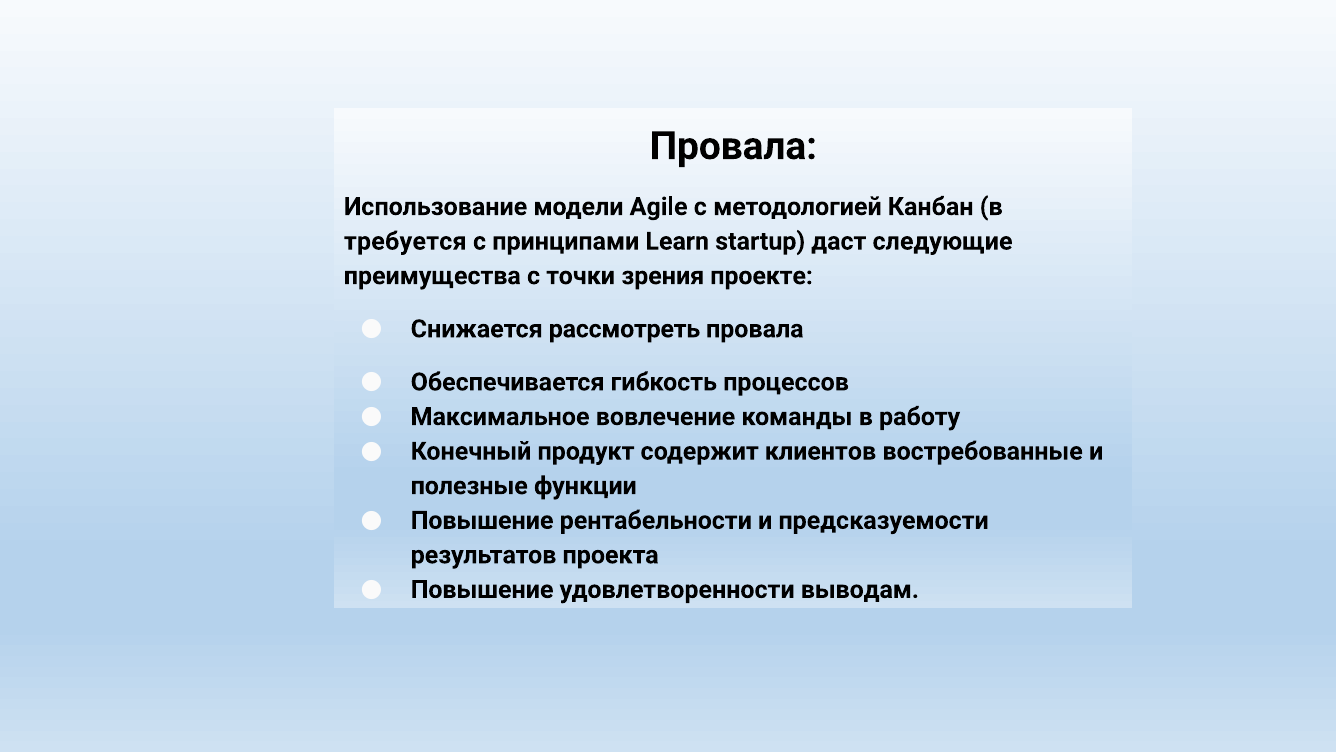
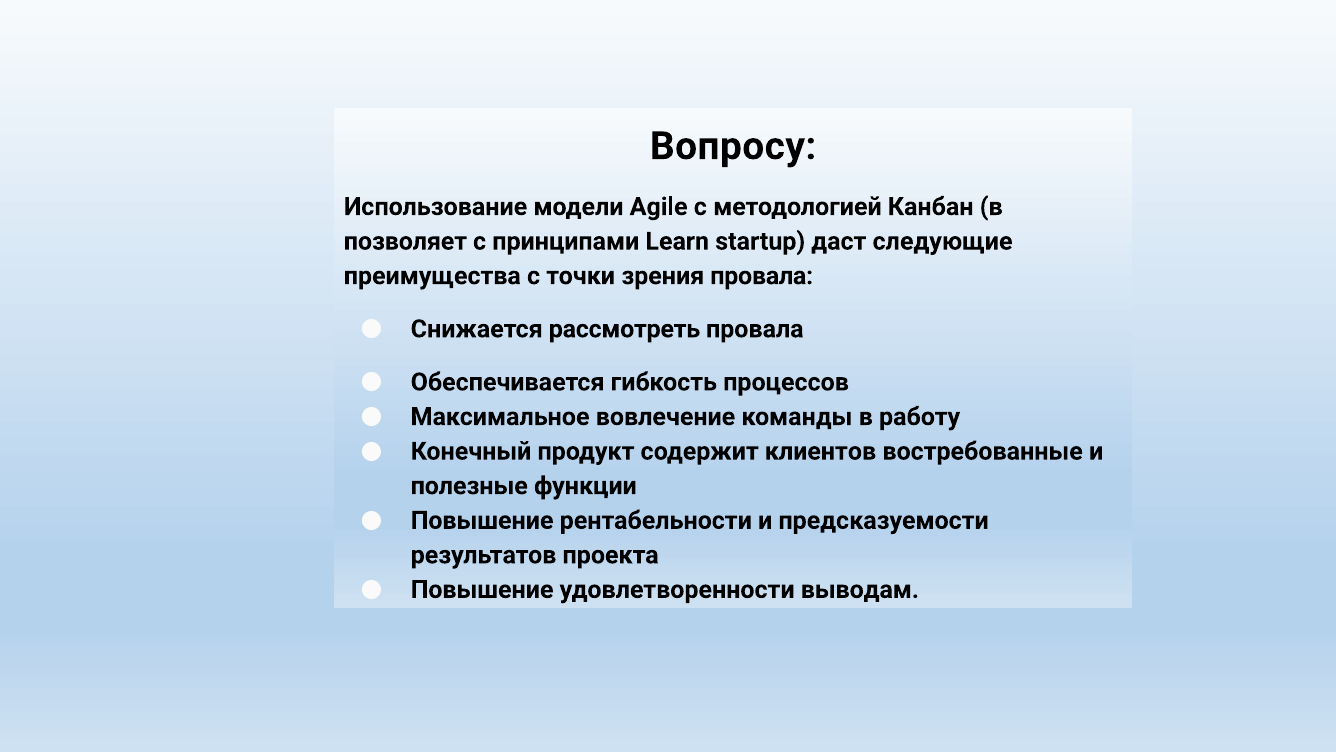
Провала: Провала -> Вопросу (733, 146)
требуется: требуется -> позволяет (405, 241)
зрения проекте: проекте -> провала (762, 276)
